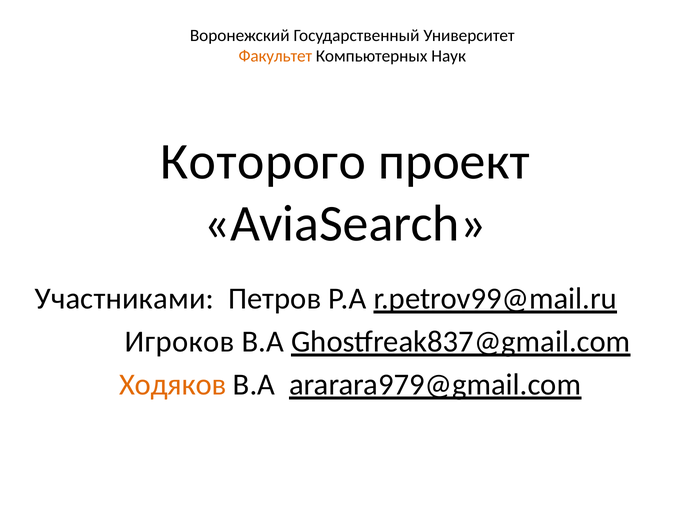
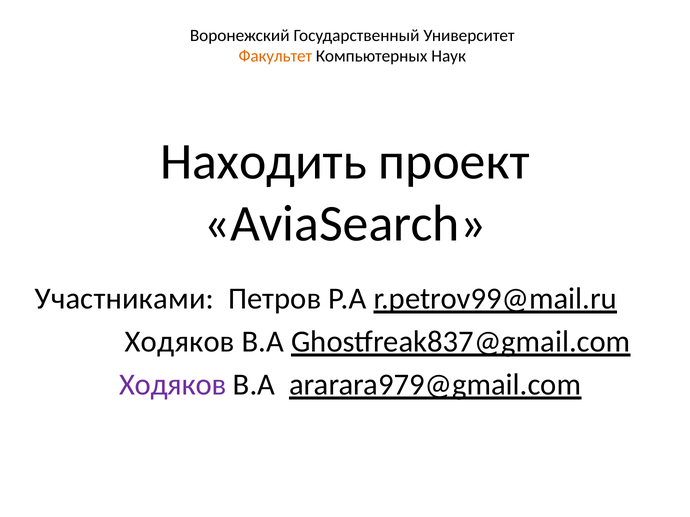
Которого: Которого -> Находить (264, 162)
Игроков: Игроков -> Ходяков (180, 342)
Ходяков colour: orange -> purple (173, 385)
